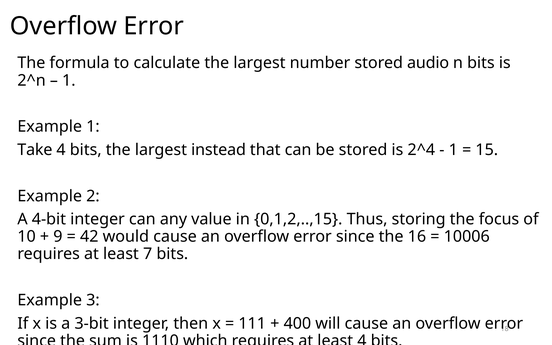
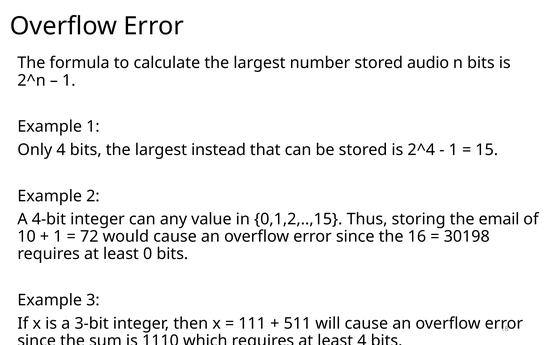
Take: Take -> Only (35, 150)
focus: focus -> email (499, 219)
9: 9 -> 1 (58, 237)
42: 42 -> 72 (89, 237)
10006: 10006 -> 30198 (467, 237)
7: 7 -> 0 (148, 254)
400: 400 -> 511 (297, 323)
